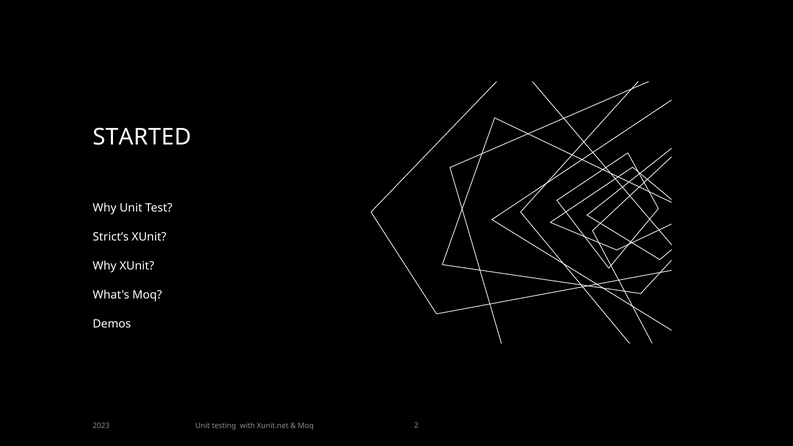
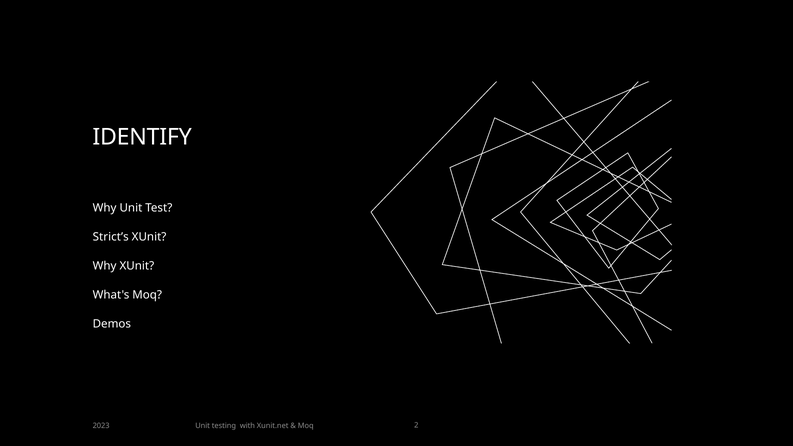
STARTED: STARTED -> IDENTIFY (142, 137)
